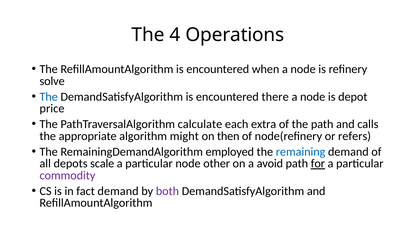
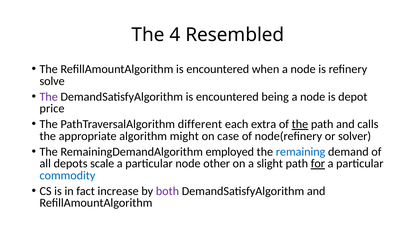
Operations: Operations -> Resembled (235, 35)
The colour: blue -> purple (49, 97)
there: there -> being (275, 97)
calculate: calculate -> different (200, 124)
the underline: none -> present (300, 124)
then: then -> case (228, 136)
refers: refers -> solver (355, 136)
avoid: avoid -> slight (270, 164)
commodity colour: purple -> blue (67, 175)
fact demand: demand -> increase (118, 191)
